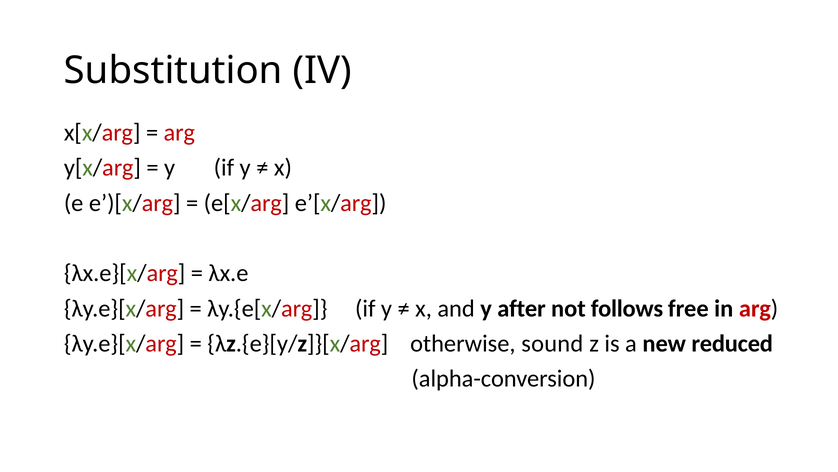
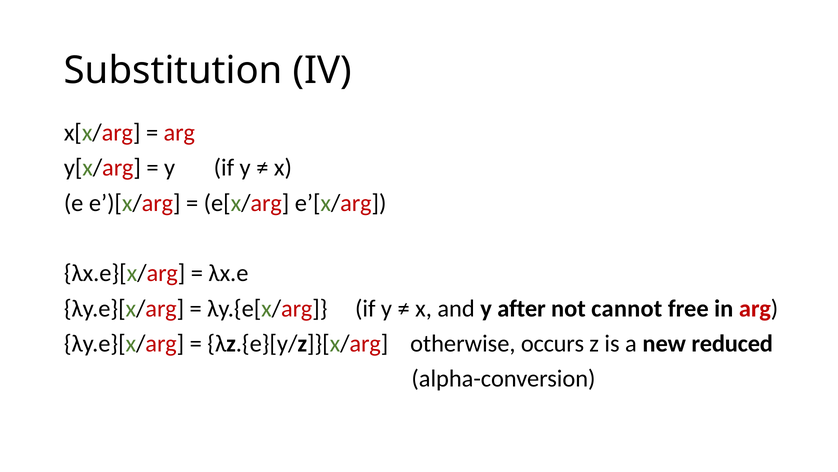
follows: follows -> cannot (627, 308)
sound: sound -> occurs (553, 343)
